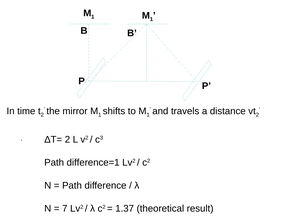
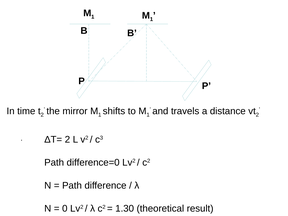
difference=1: difference=1 -> difference=0 (93, 162)
7: 7 -> 0 (65, 209)
1.37: 1.37 -> 1.30 (125, 209)
